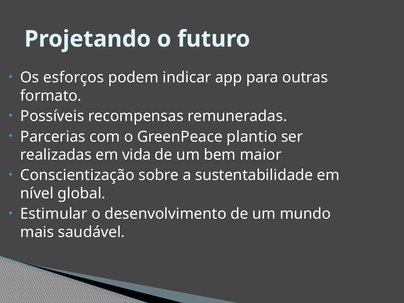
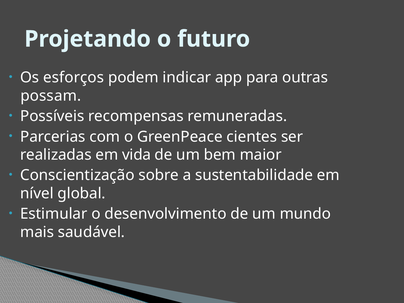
formato: formato -> possam (51, 96)
plantio: plantio -> cientes (252, 137)
